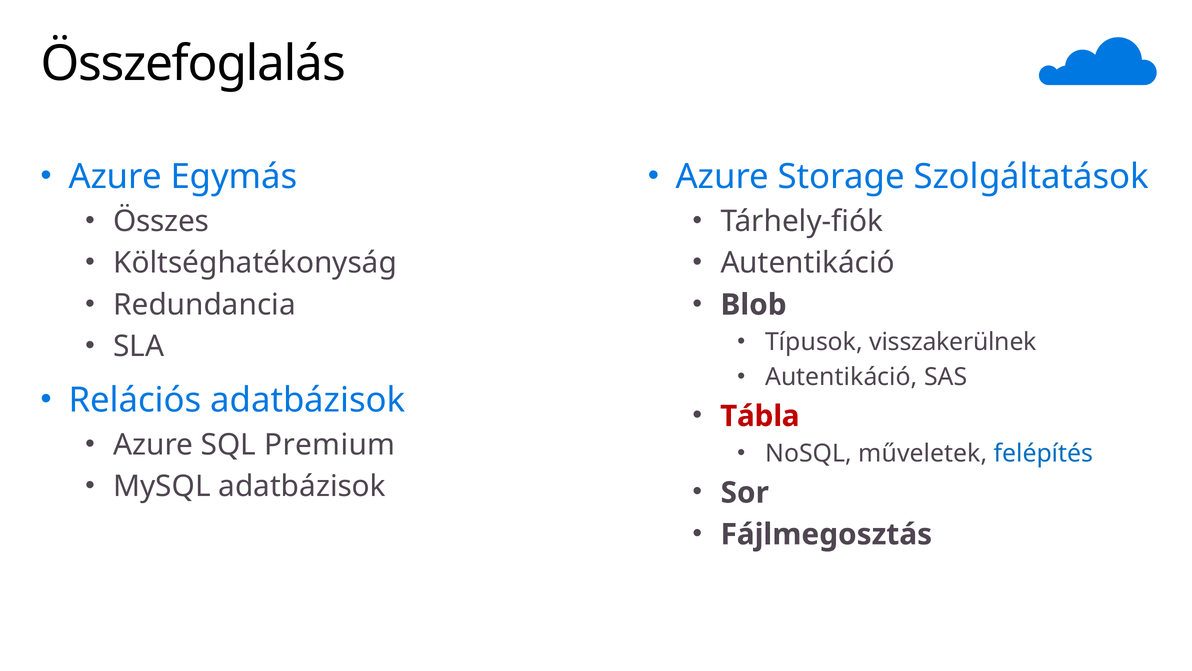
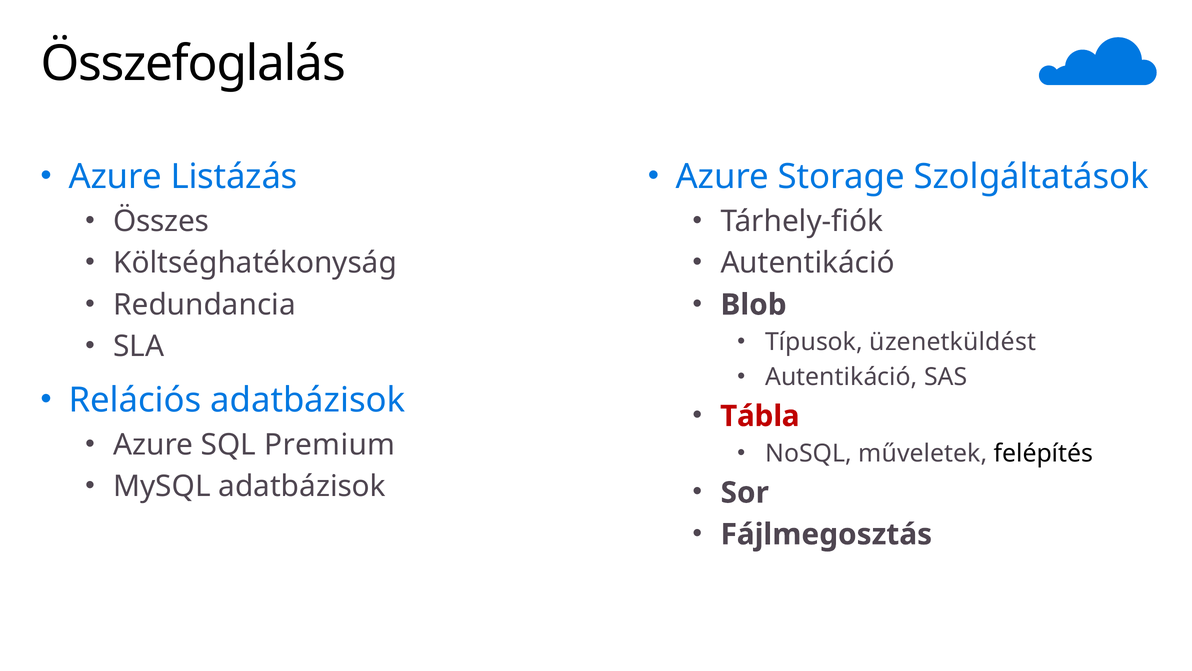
Egymás: Egymás -> Listázás (234, 177)
visszakerülnek: visszakerülnek -> üzenetküldést (953, 342)
felépítés colour: blue -> black (1043, 453)
